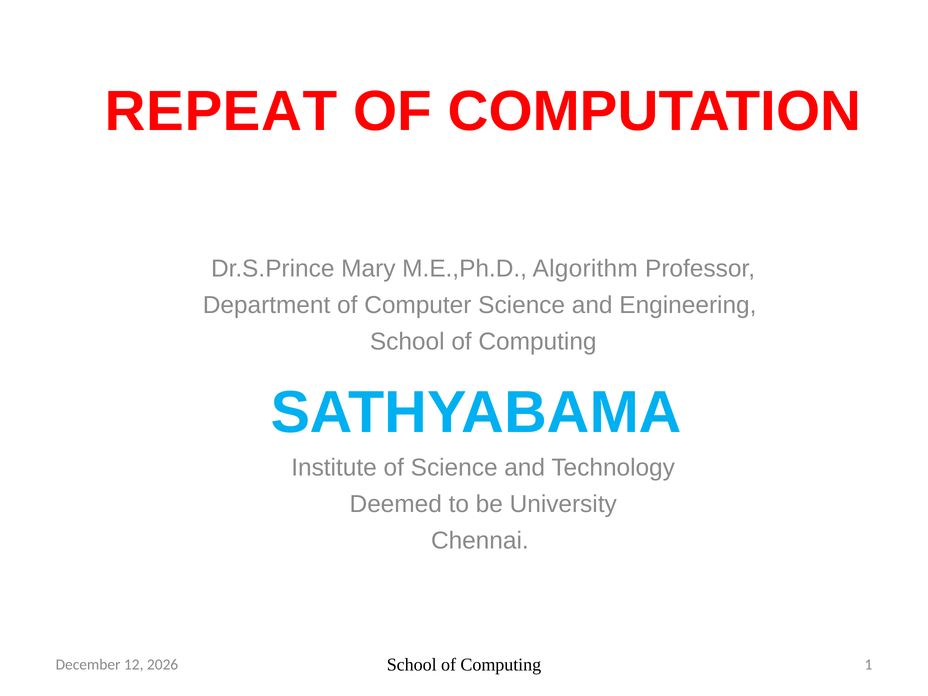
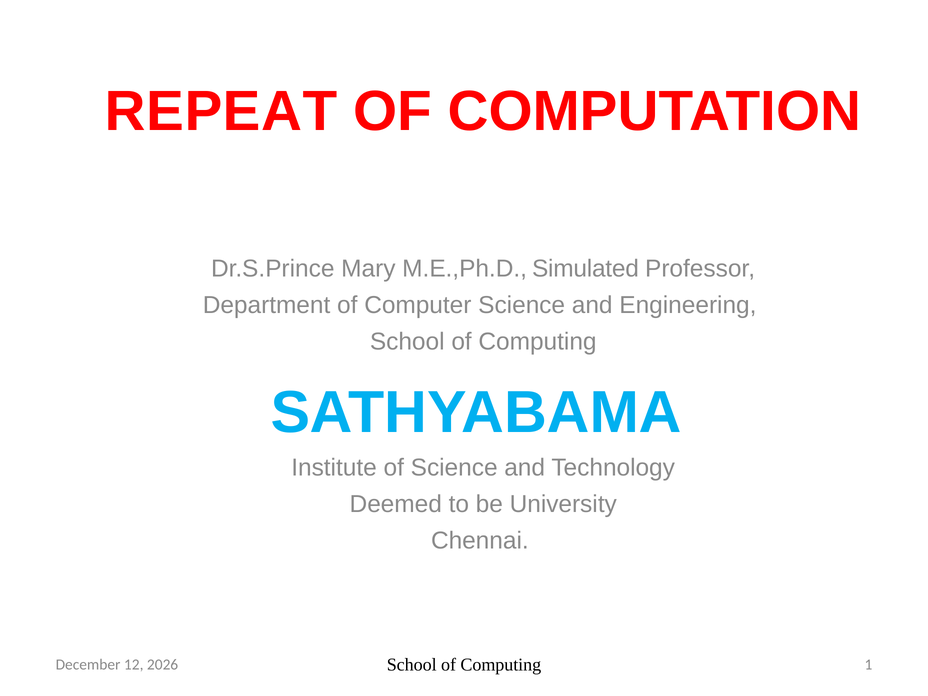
Algorithm: Algorithm -> Simulated (585, 268)
